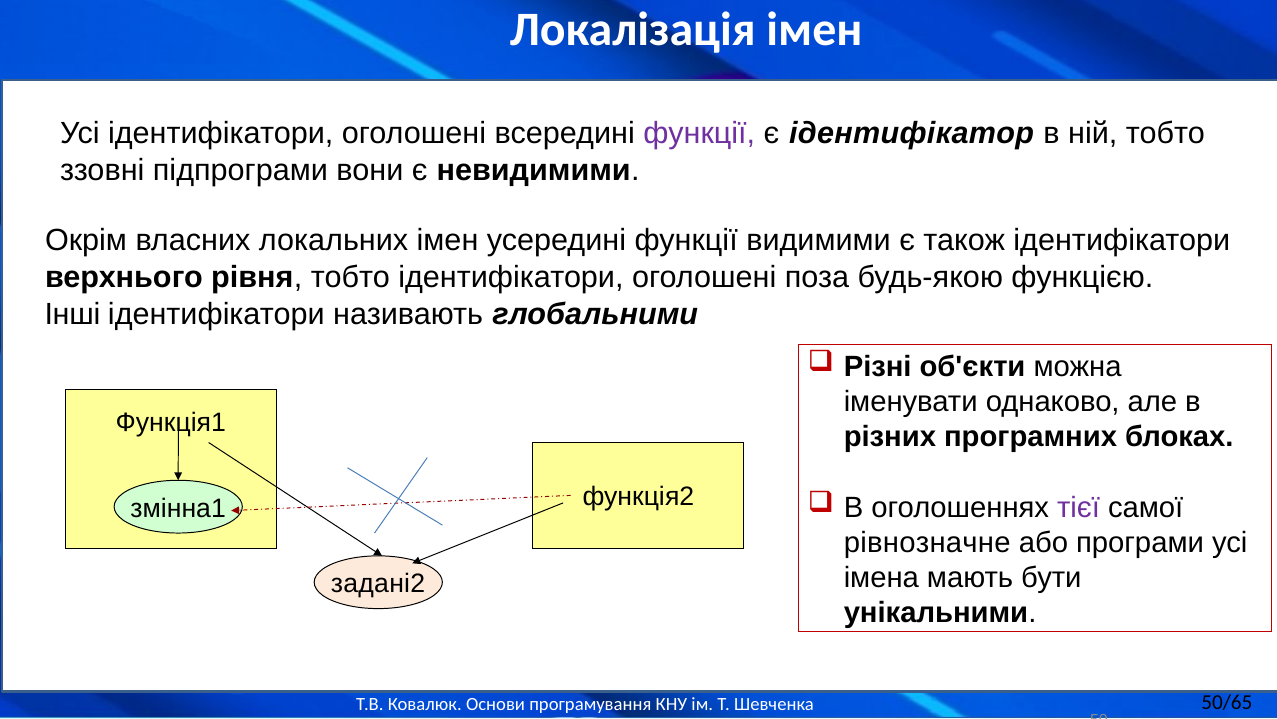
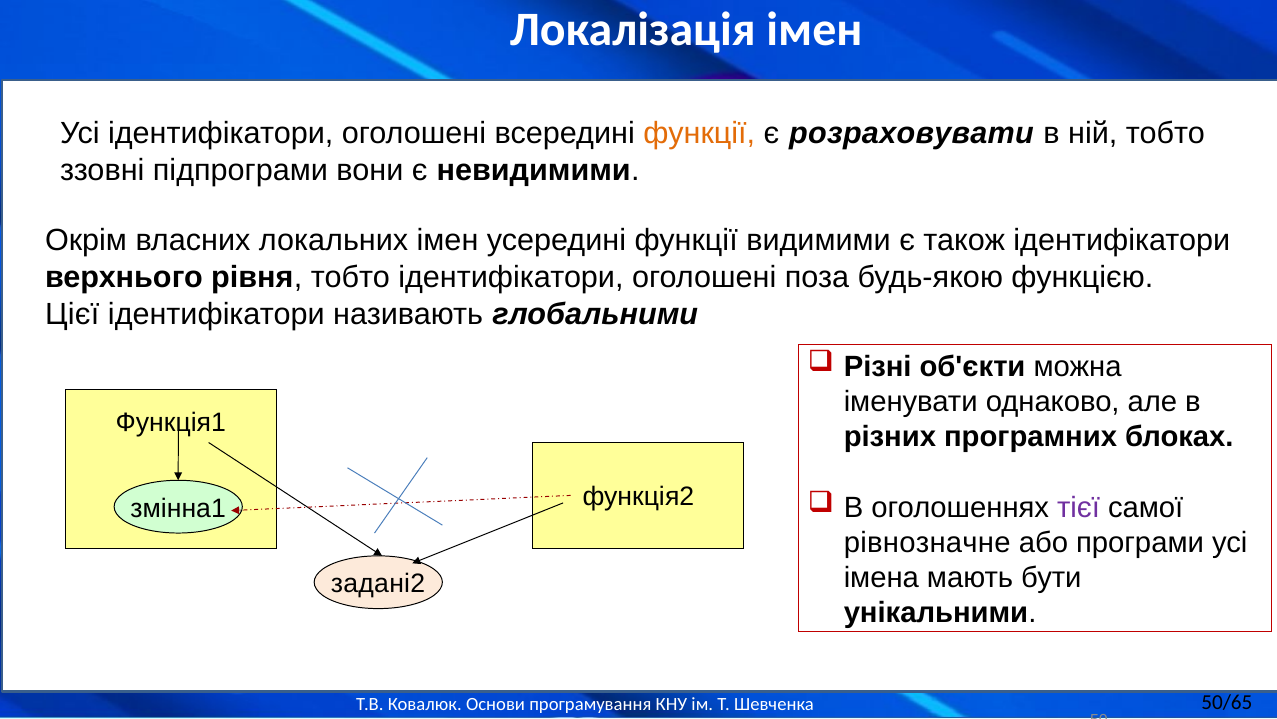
функції colour: purple -> orange (699, 134)
ідентифікатор: ідентифікатор -> розраховувати (912, 134)
Інші: Інші -> Цієї (72, 314)
